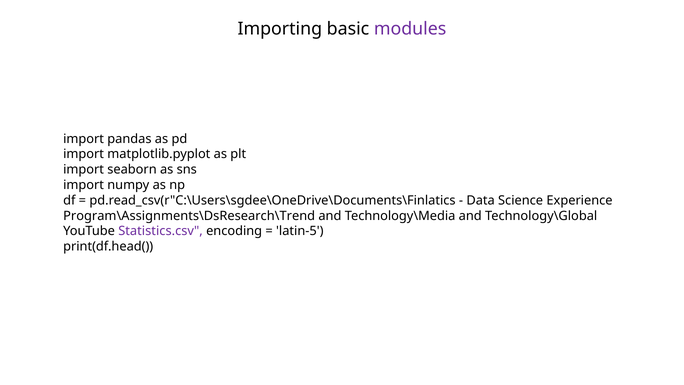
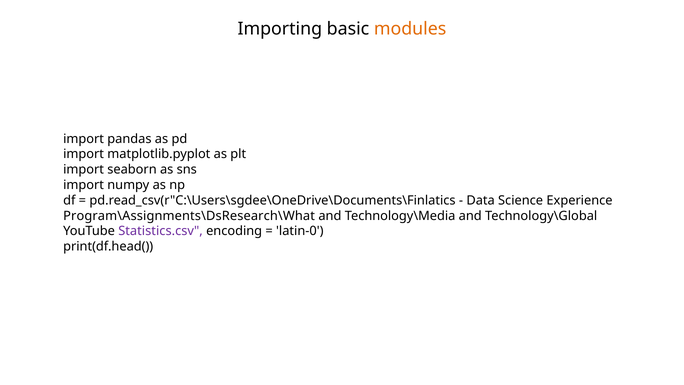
modules colour: purple -> orange (410, 29)
Program\Assignments\DsResearch\Trend: Program\Assignments\DsResearch\Trend -> Program\Assignments\DsResearch\What (189, 216)
latin-5: latin-5 -> latin-0 (300, 231)
